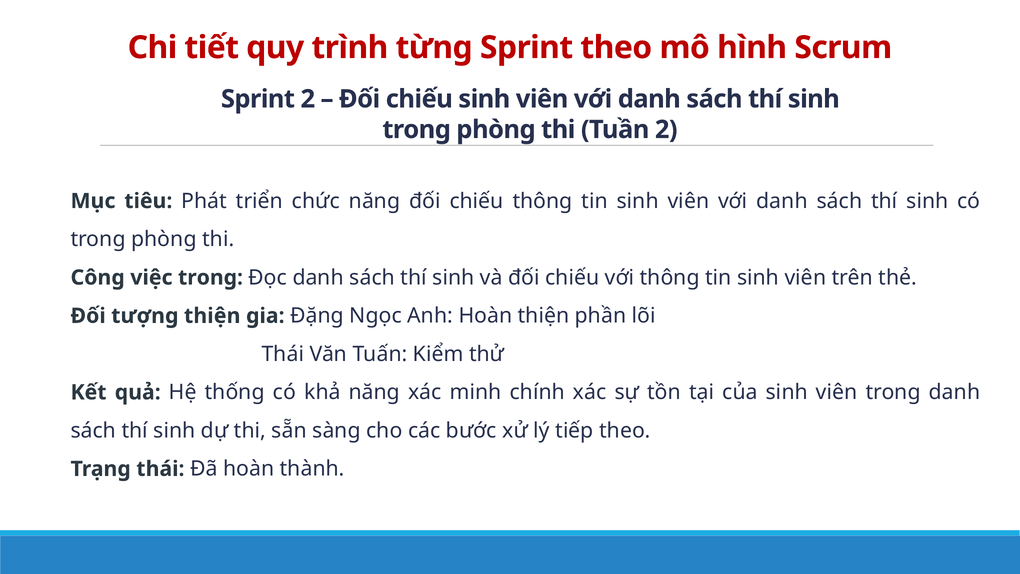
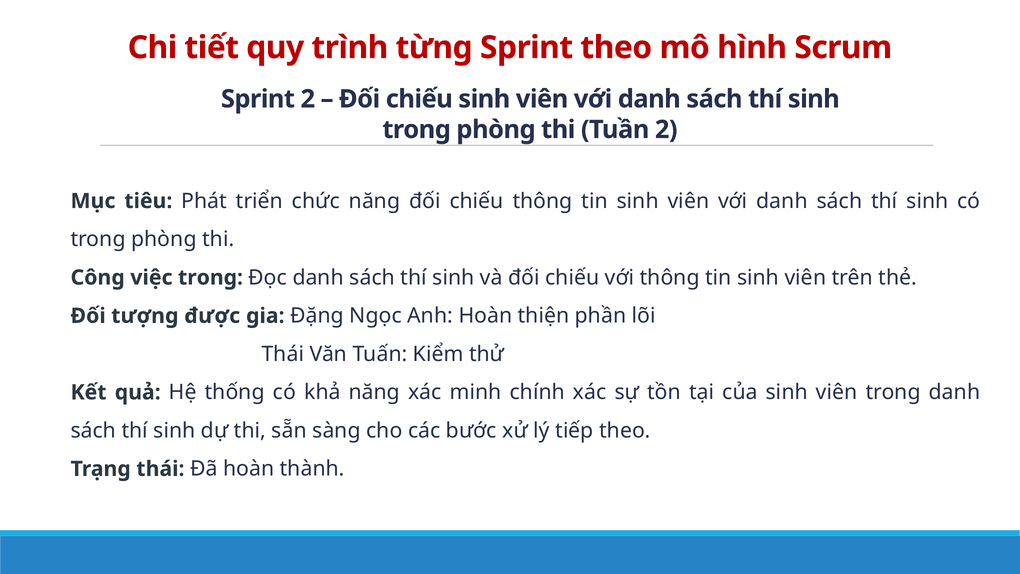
tượng thiện: thiện -> được (212, 316)
